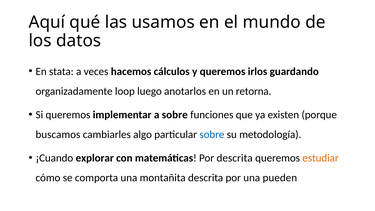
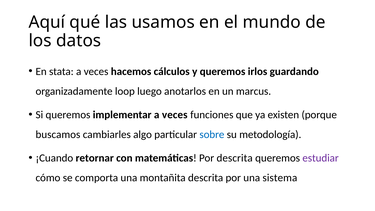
retorna: retorna -> marcus (254, 91)
implementar a sobre: sobre -> veces (175, 115)
explorar: explorar -> retornar (95, 158)
estudiar colour: orange -> purple (321, 158)
pueden: pueden -> sistema (280, 178)
